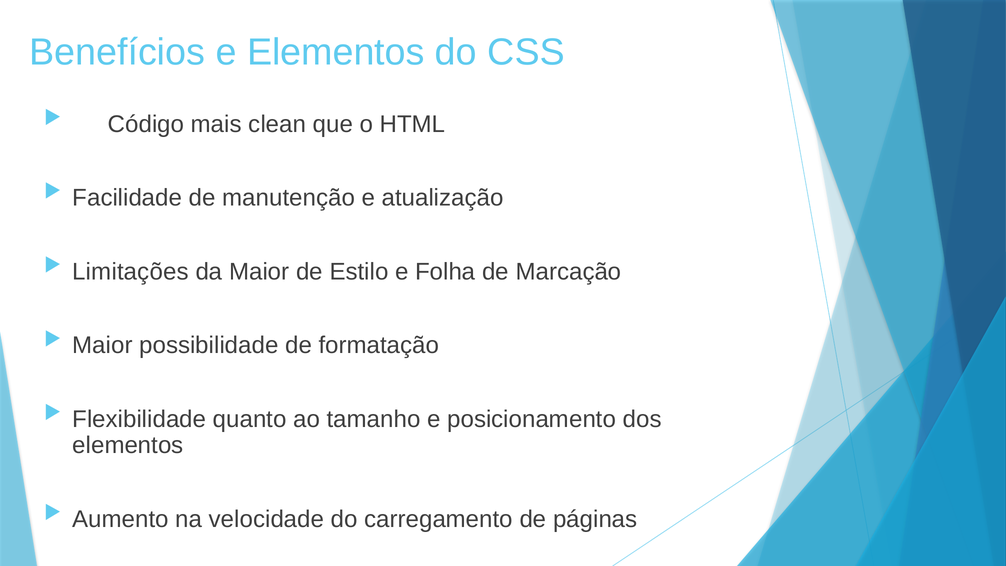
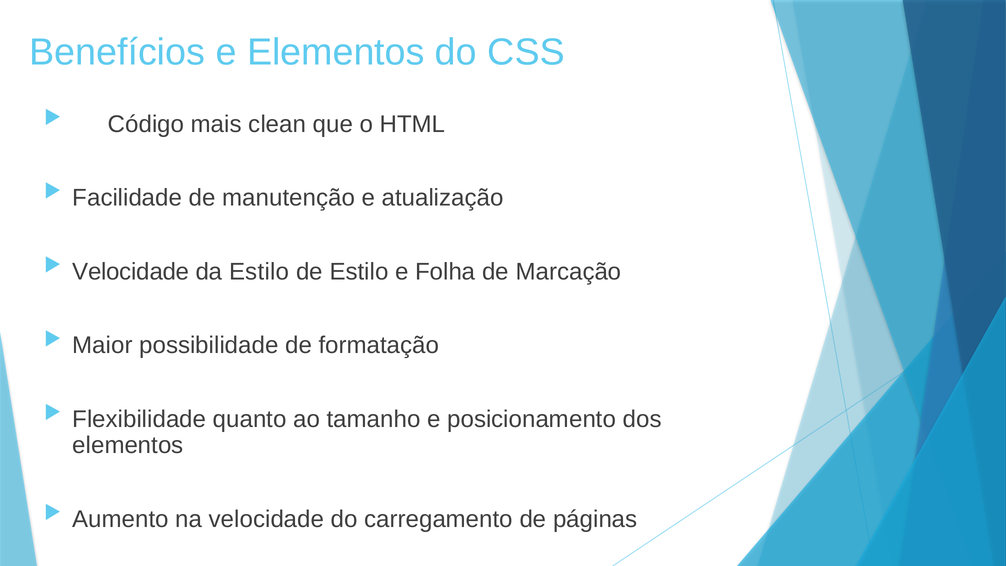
Limitações: Limitações -> Velocidade (131, 272)
da Maior: Maior -> Estilo (259, 272)
